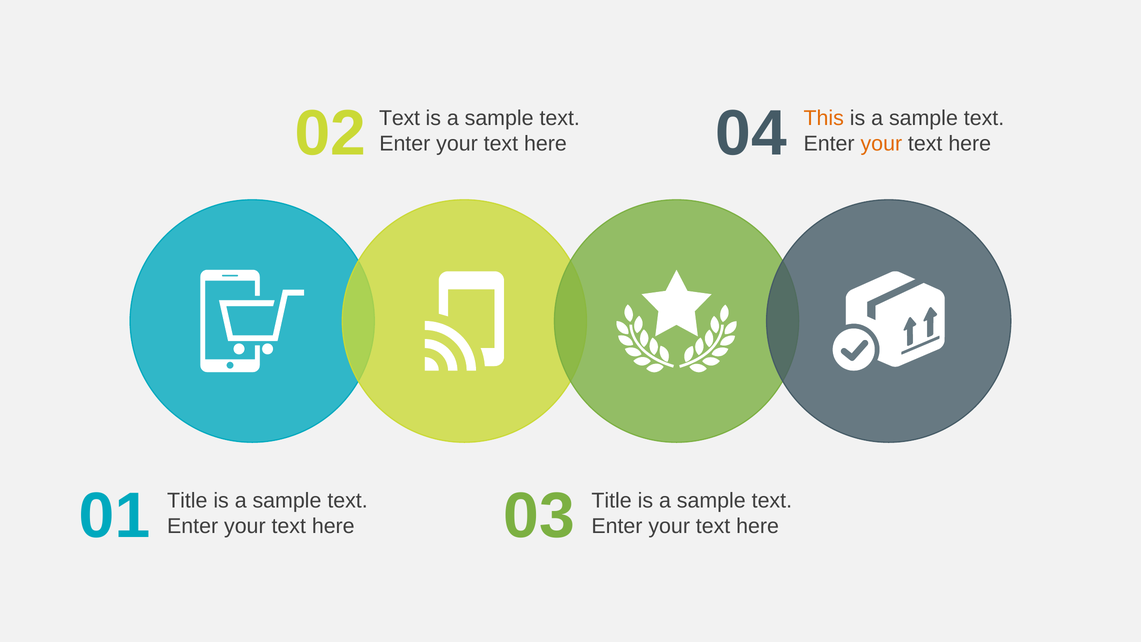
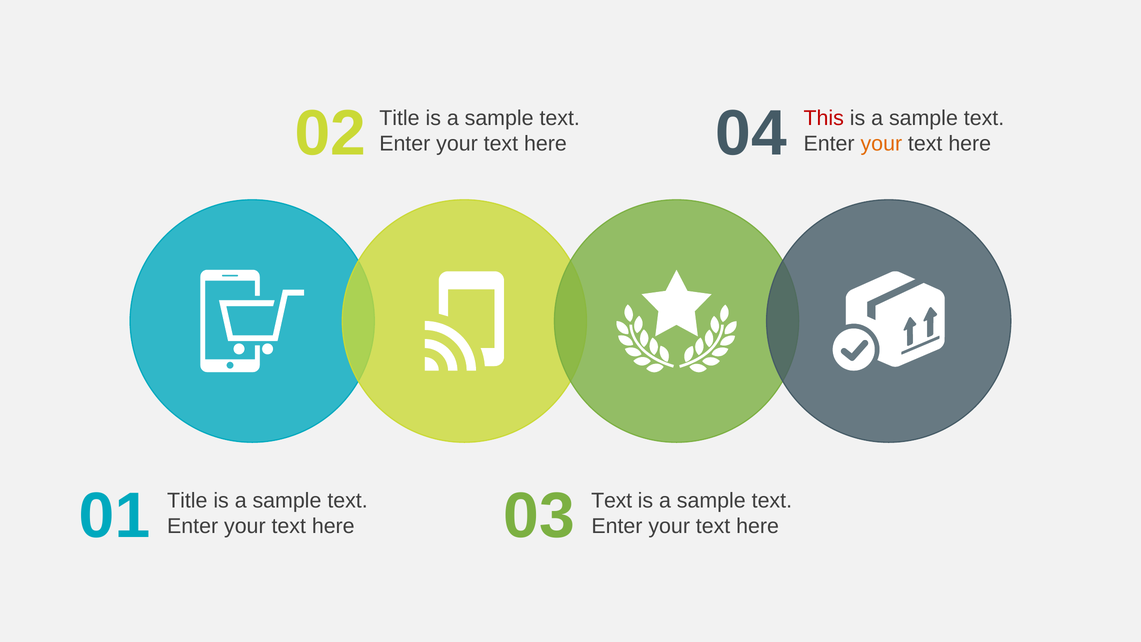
Text: Text -> Title (399, 118)
This colour: orange -> red (824, 118)
Title: Title -> Text (612, 500)
